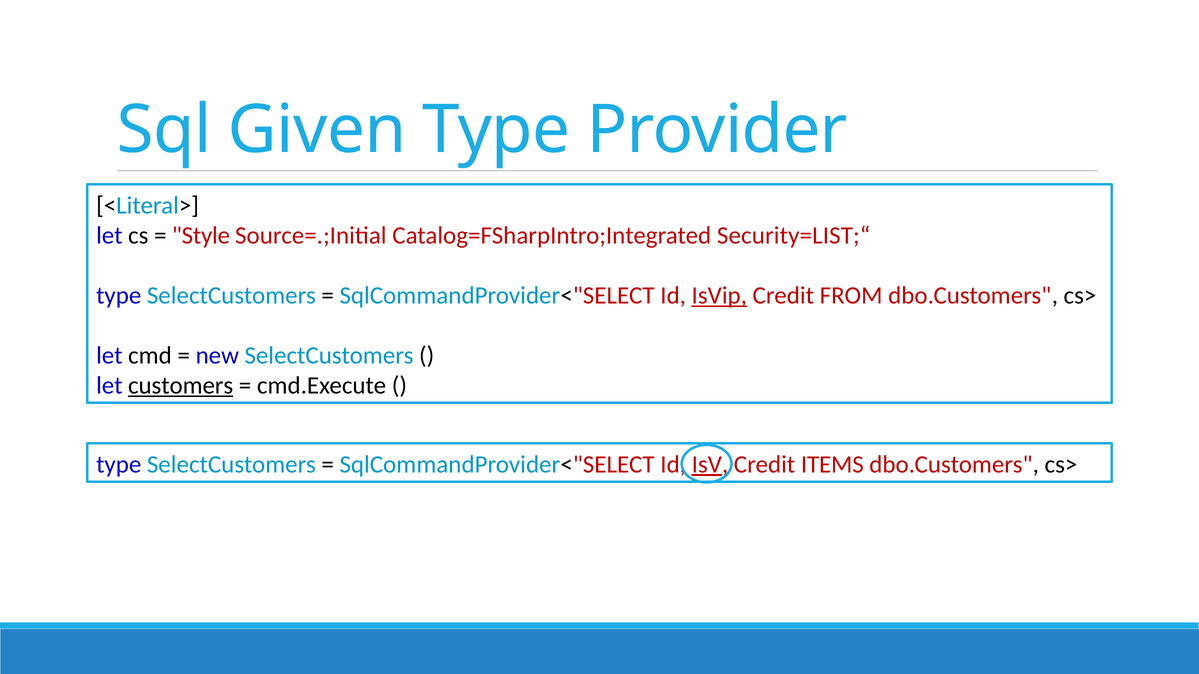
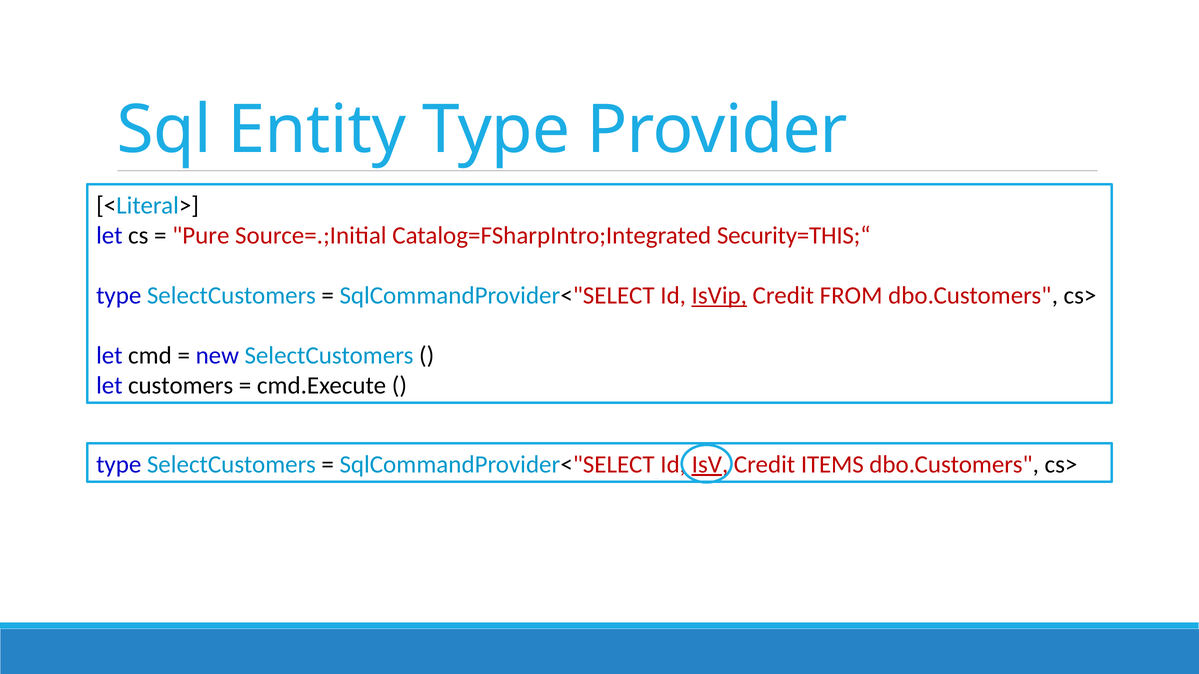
Given: Given -> Entity (317, 130)
Style: Style -> Pure (201, 236)
Security=LIST;“: Security=LIST;“ -> Security=THIS;“ (794, 236)
customers underline: present -> none (181, 386)
